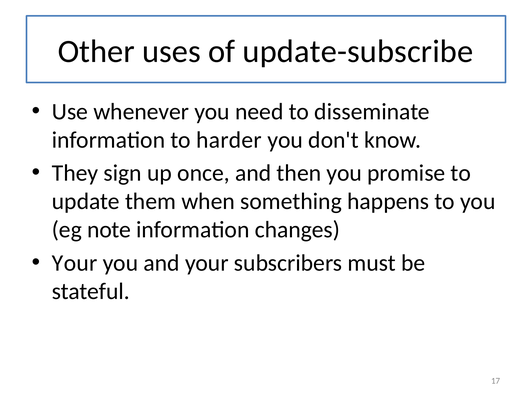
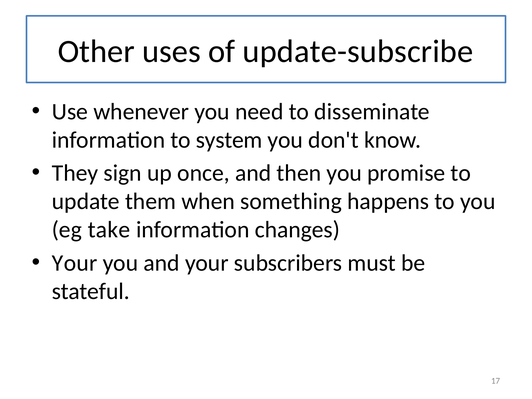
harder: harder -> system (229, 140)
note: note -> take (109, 230)
